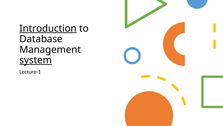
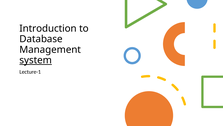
Introduction underline: present -> none (48, 28)
